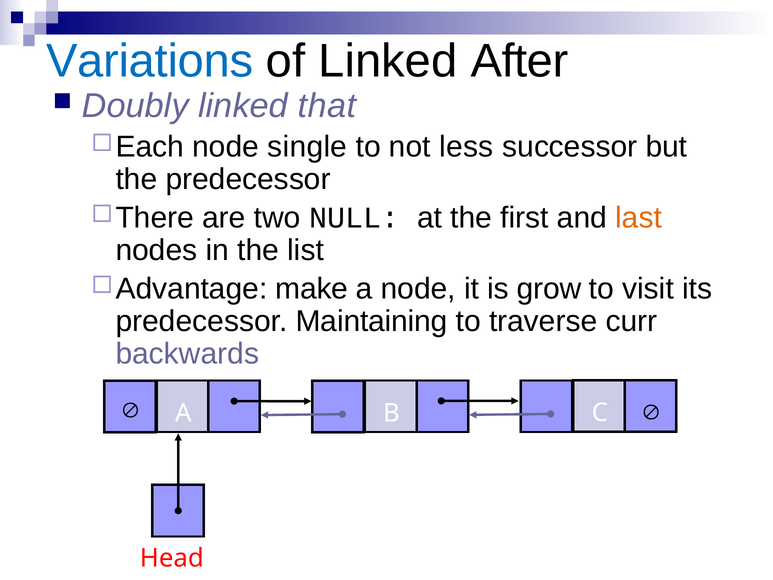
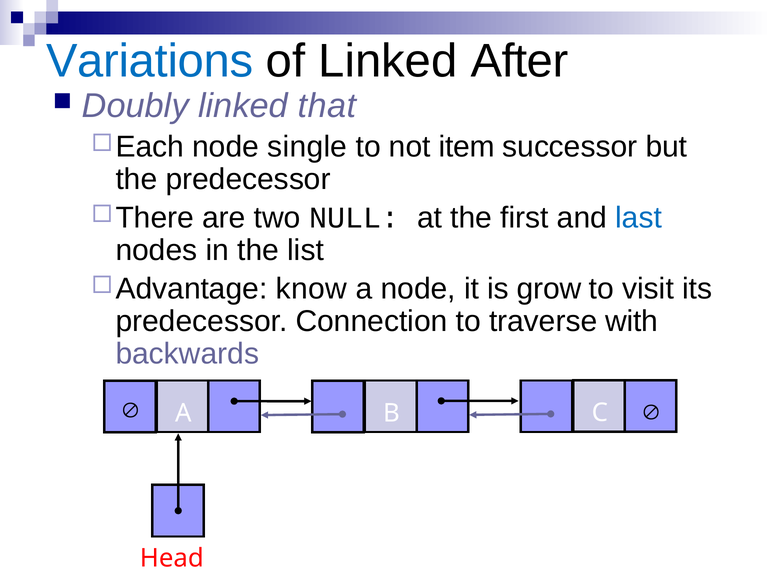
less: less -> item (467, 147)
last colour: orange -> blue (639, 218)
make: make -> know (311, 289)
Maintaining: Maintaining -> Connection (372, 321)
curr: curr -> with (632, 321)
